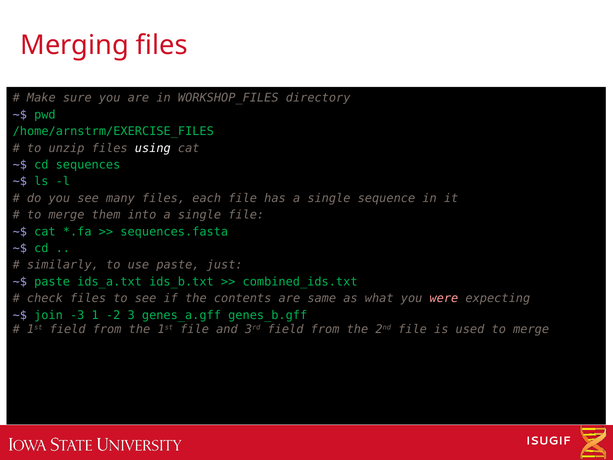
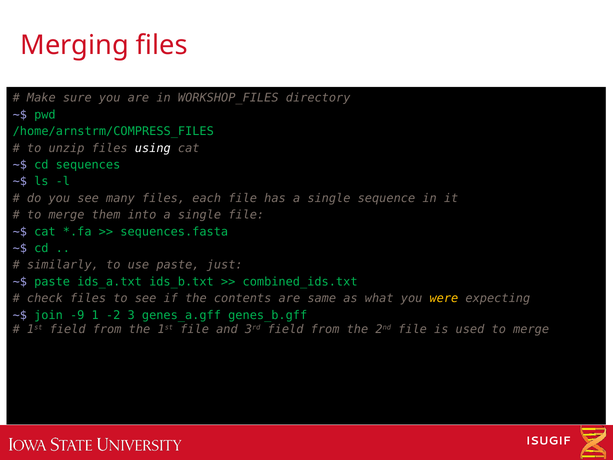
/home/arnstrm/EXERCISE_FILES: /home/arnstrm/EXERCISE_FILES -> /home/arnstrm/COMPRESS_FILES (113, 131)
were colour: pink -> yellow (444, 298)
-3: -3 -> -9 (77, 315)
